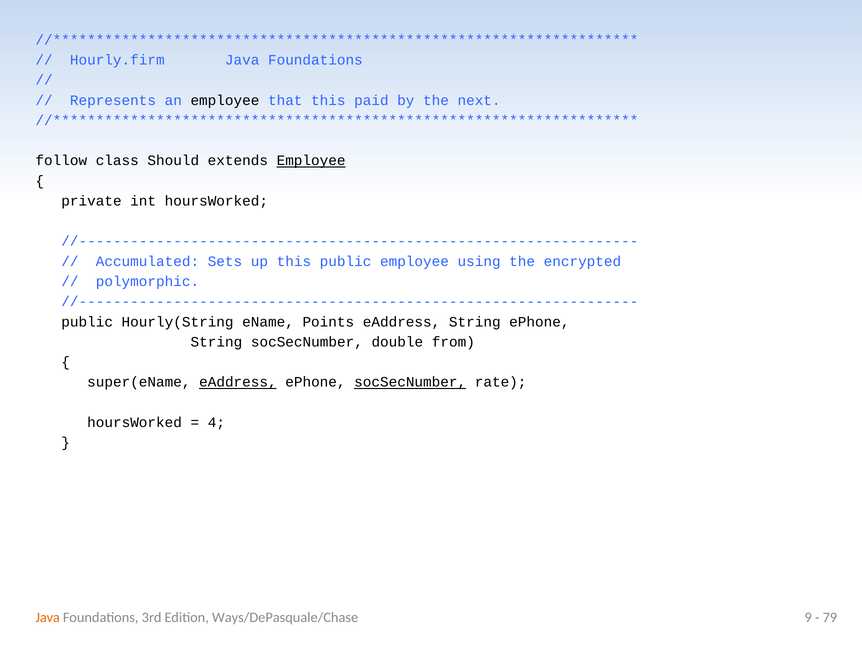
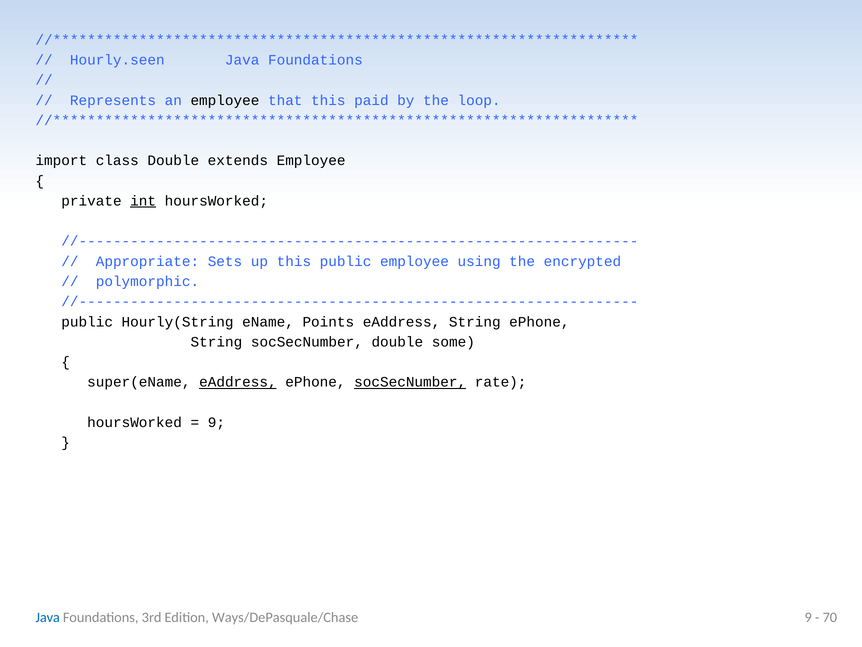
Hourly.firm: Hourly.firm -> Hourly.seen (117, 60)
next: next -> loop (479, 100)
follow: follow -> import (61, 161)
class Should: Should -> Double (173, 161)
Employee underline: present -> none (311, 161)
int underline: none -> present (143, 201)
Accumulated: Accumulated -> Appropriate (147, 261)
from: from -> some (453, 342)
4: 4 -> 9 (216, 422)
Java colour: orange -> blue (48, 617)
79: 79 -> 70 (830, 617)
